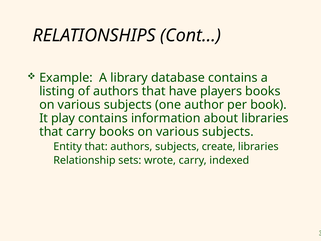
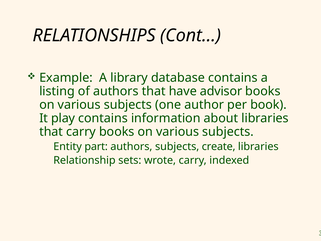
players: players -> advisor (221, 91)
Entity that: that -> part (96, 146)
